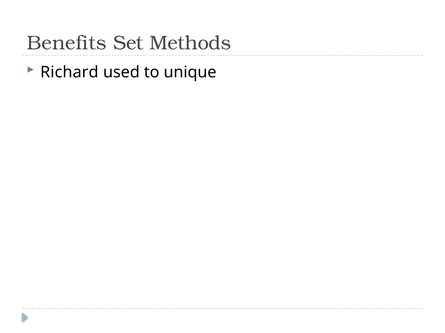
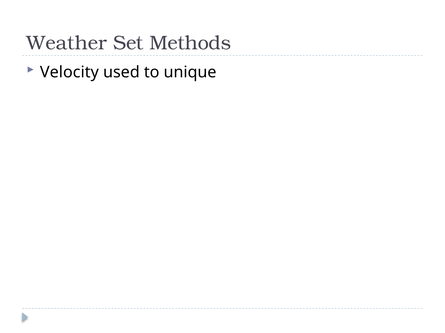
Benefits: Benefits -> Weather (67, 43)
Richard: Richard -> Velocity (69, 72)
